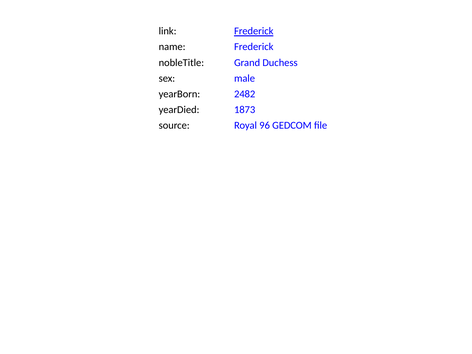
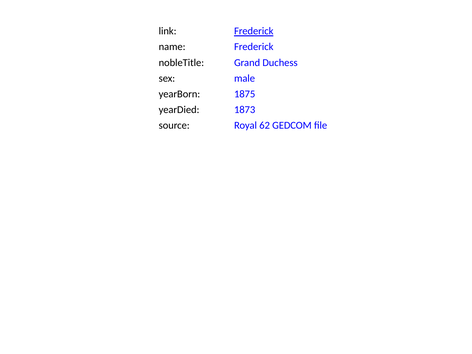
2482: 2482 -> 1875 (245, 94)
96: 96 -> 62 (265, 126)
